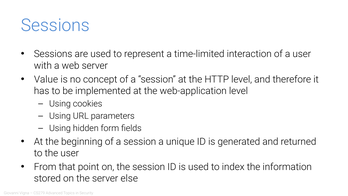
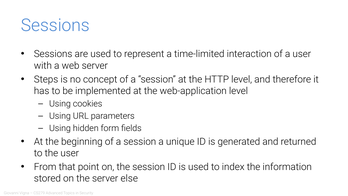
Value: Value -> Steps (46, 79)
